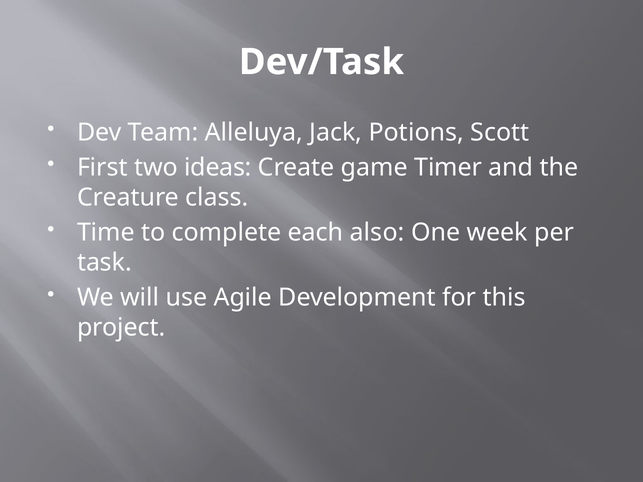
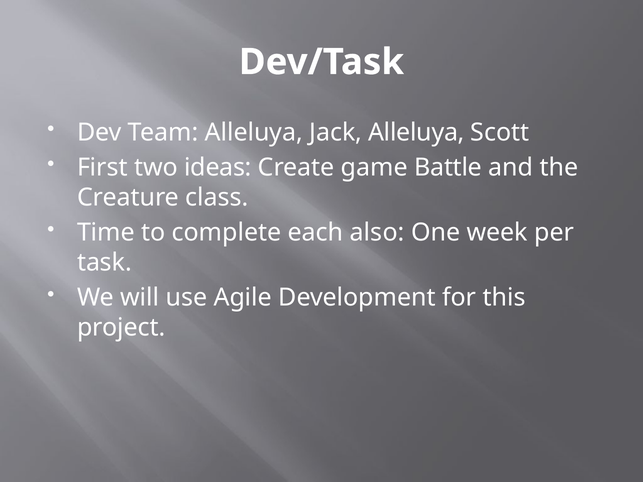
Jack Potions: Potions -> Alleluya (416, 132)
Timer: Timer -> Battle (448, 167)
